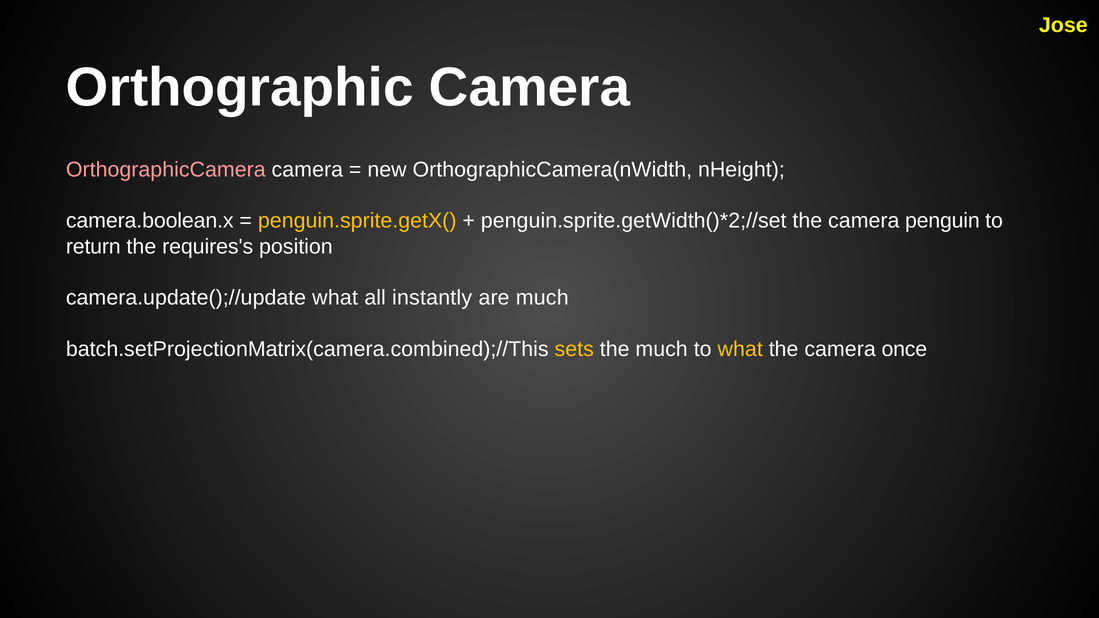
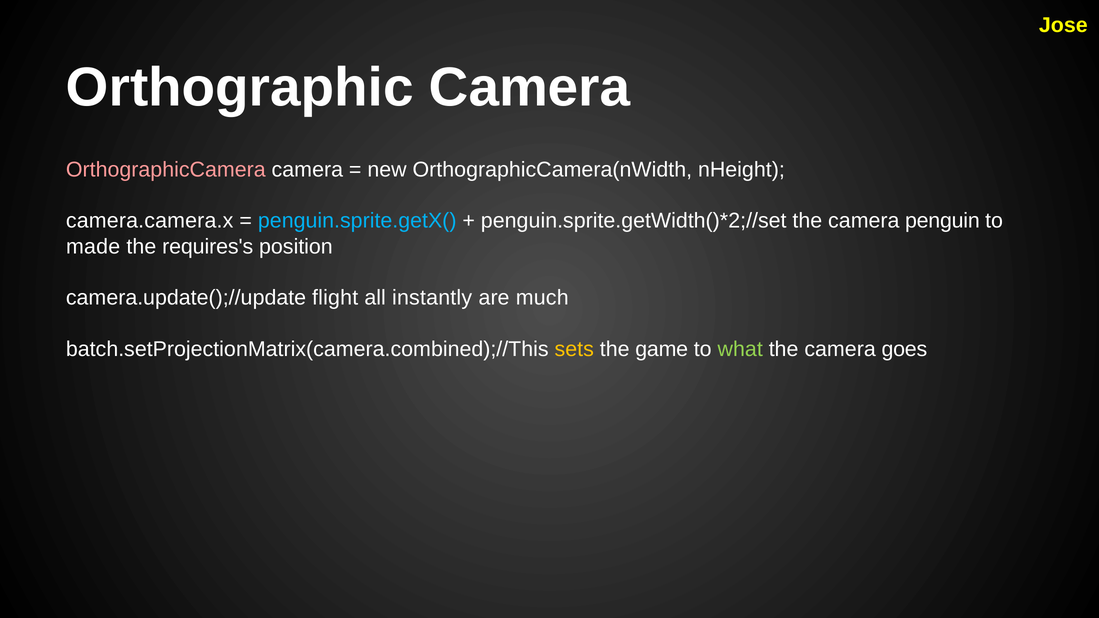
camera.boolean.x: camera.boolean.x -> camera.camera.x (150, 221)
penguin.sprite.getX( colour: yellow -> light blue (357, 221)
return: return -> made (93, 247)
camera.update();//update what: what -> flight (335, 298)
the much: much -> game (662, 349)
what colour: yellow -> light green (740, 349)
once: once -> goes (904, 349)
